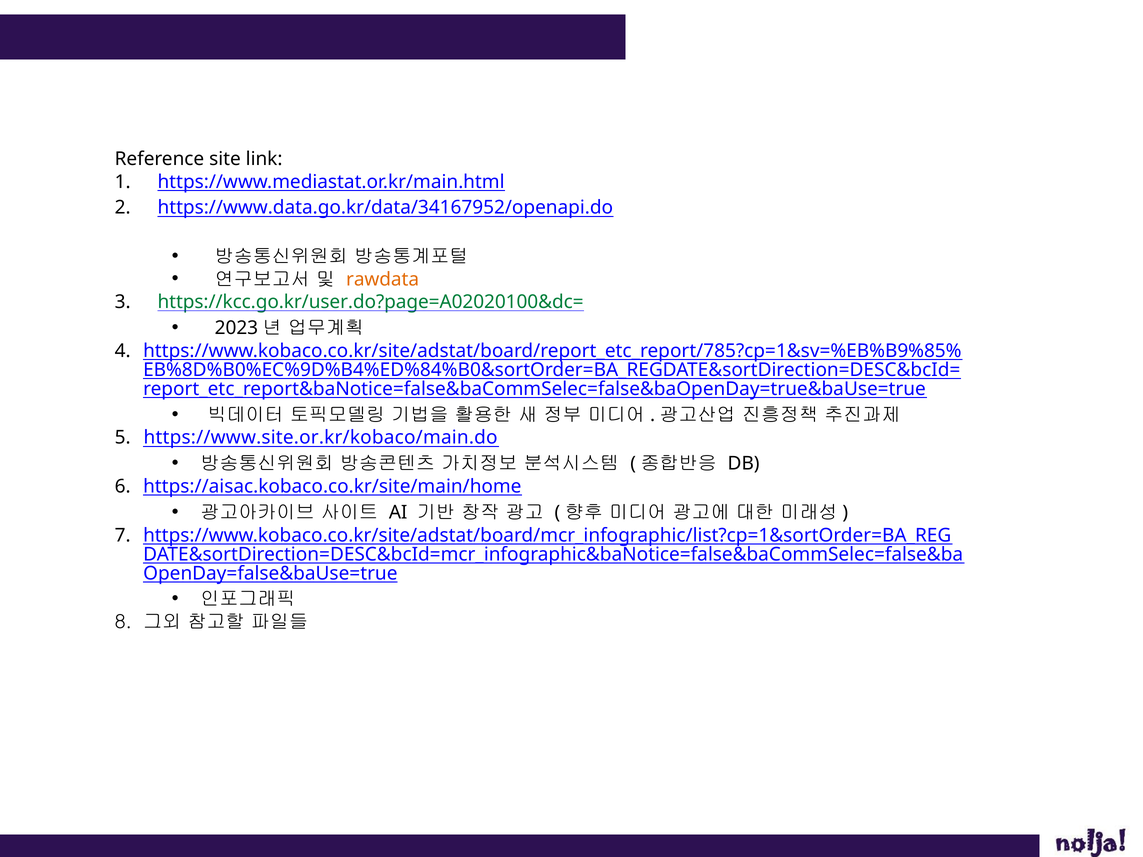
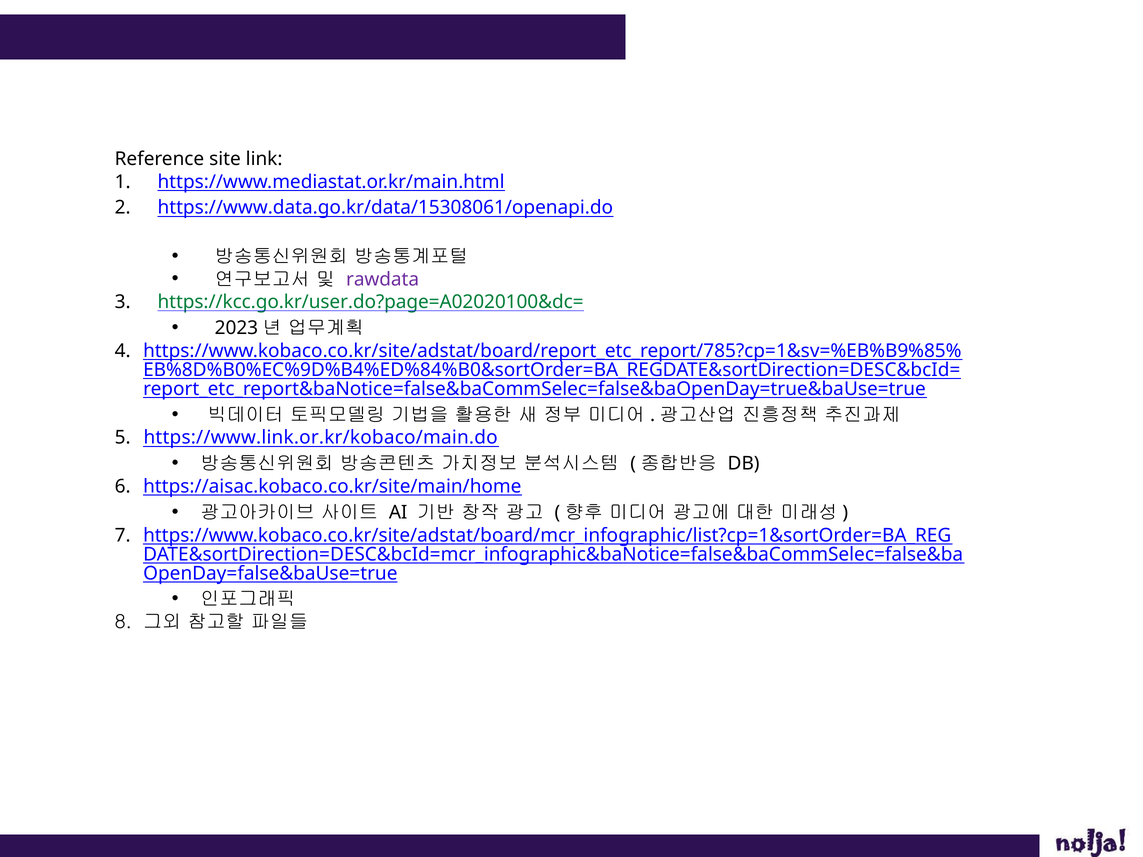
https://www.data.go.kr/data/34167952/openapi.do: https://www.data.go.kr/data/34167952/openapi.do -> https://www.data.go.kr/data/15308061/openapi.do (385, 208)
rawdata colour: orange -> purple (383, 279)
https://www.site.or.kr/kobaco/main.do: https://www.site.or.kr/kobaco/main.do -> https://www.link.or.kr/kobaco/main.do (321, 438)
